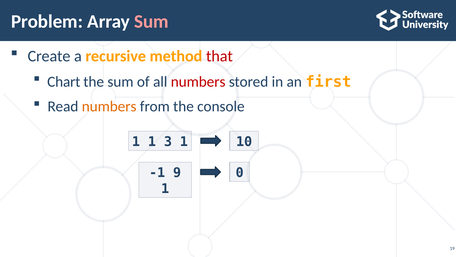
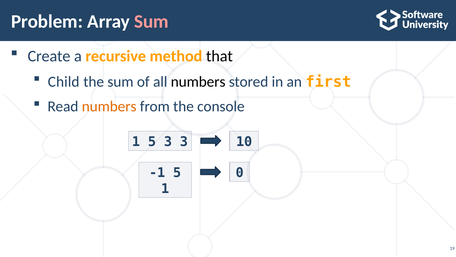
that colour: red -> black (219, 56)
Chart: Chart -> Child (64, 82)
numbers colour: red -> black (198, 82)
1 1: 1 -> 5 (152, 142)
3 1: 1 -> 3 (184, 142)
-1 9: 9 -> 5 (177, 172)
